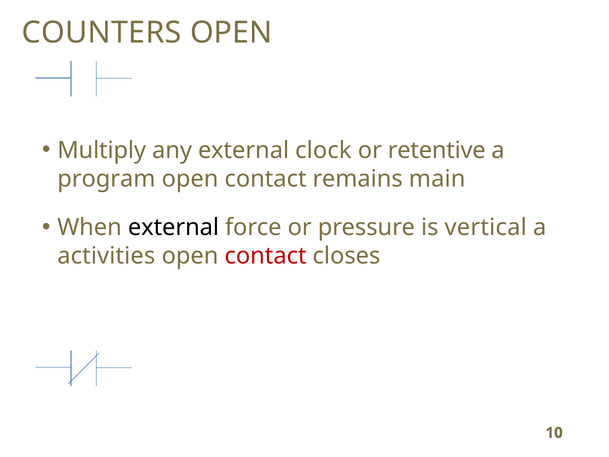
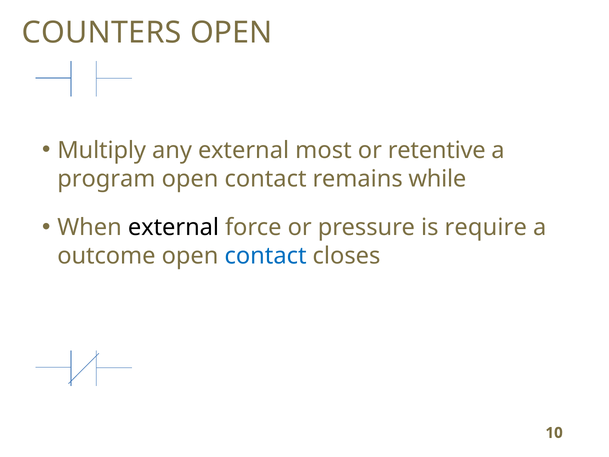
clock: clock -> most (323, 150)
main: main -> while (437, 179)
vertical: vertical -> require (486, 227)
activities: activities -> outcome (106, 256)
contact colour: red -> blue (266, 256)
